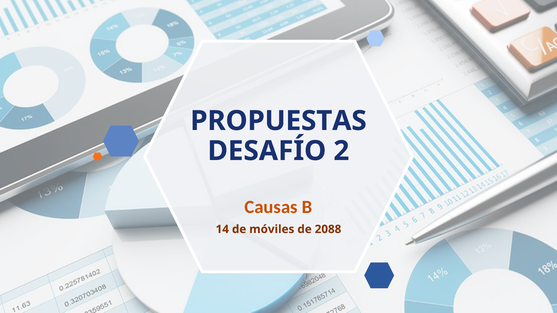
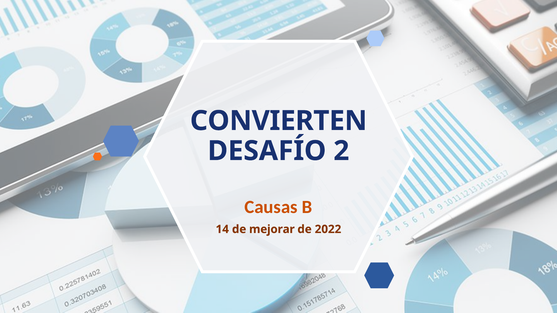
PROPUESTAS: PROPUESTAS -> CONVIERTEN (279, 121)
móviles: móviles -> mejorar (272, 229)
2088: 2088 -> 2022 (328, 229)
